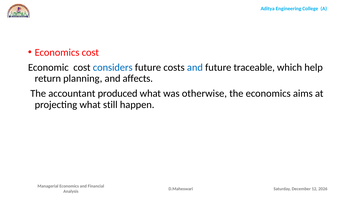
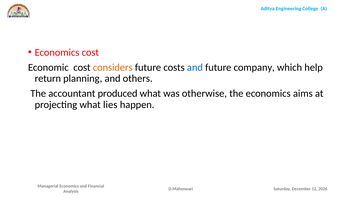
considers colour: blue -> orange (113, 67)
traceable: traceable -> company (254, 67)
affects: affects -> others (138, 79)
still: still -> lies (110, 105)
